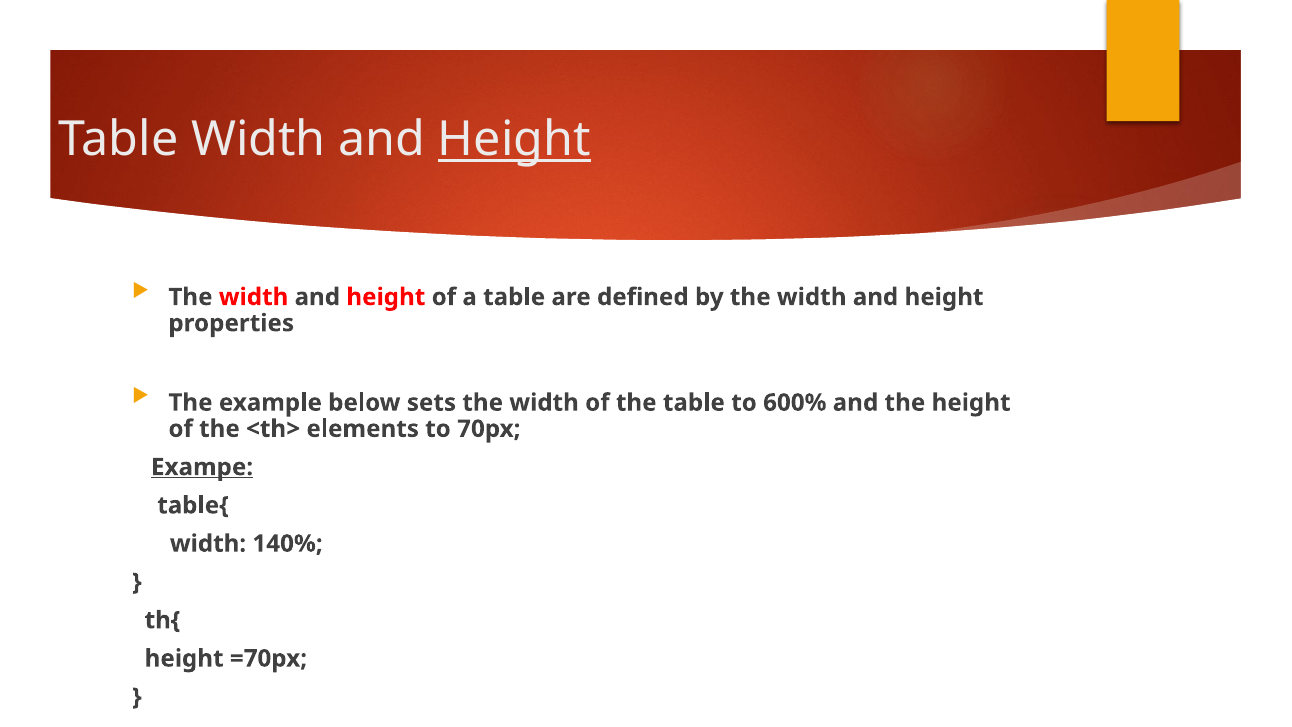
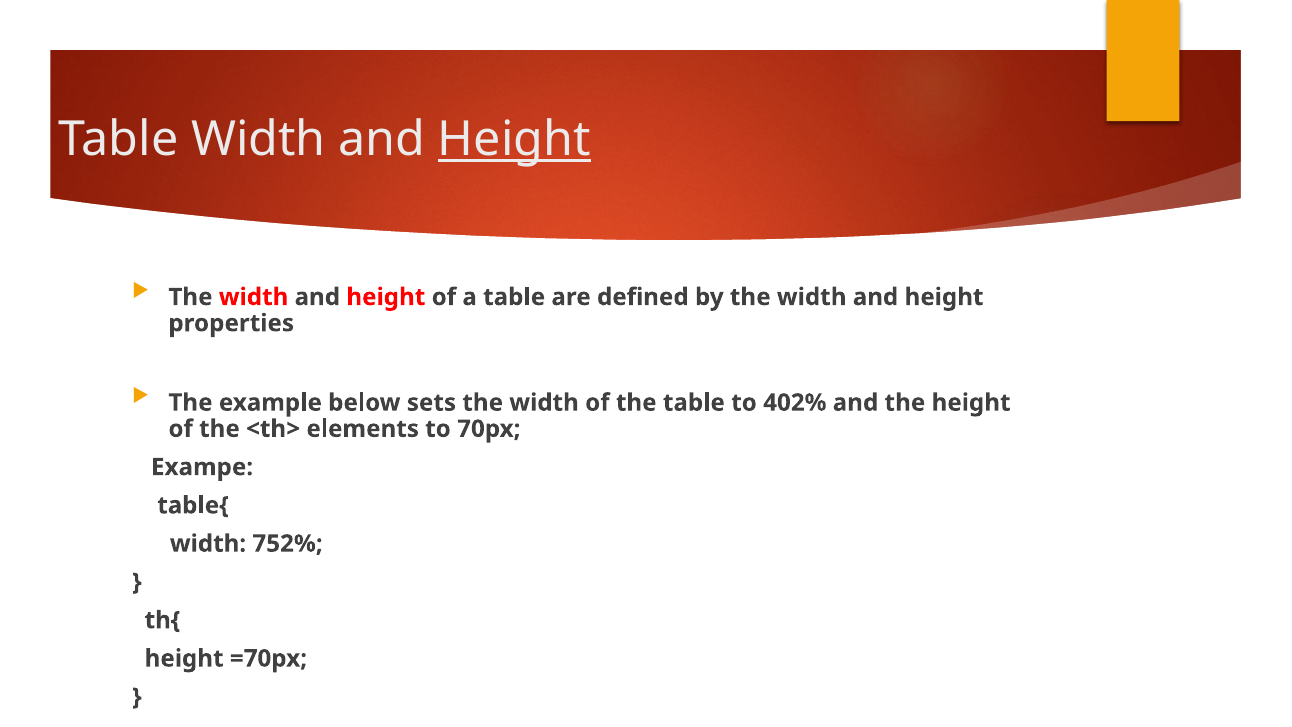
600%: 600% -> 402% (795, 403)
Exampe underline: present -> none (202, 467)
140%: 140% -> 752% (288, 544)
